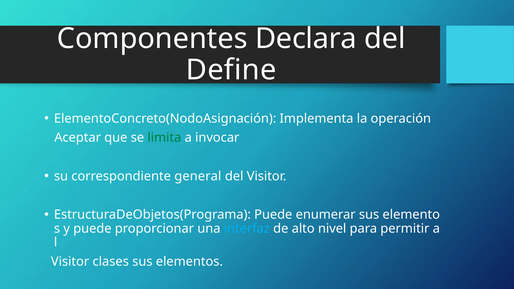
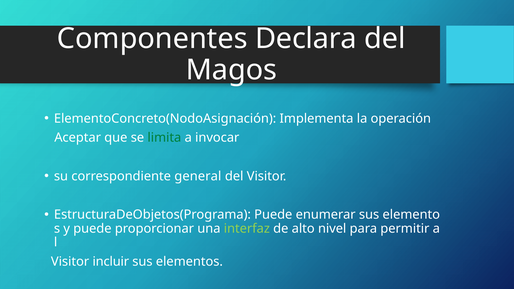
Define: Define -> Magos (231, 70)
interfaz colour: light blue -> light green (247, 229)
clases: clases -> incluir (111, 262)
